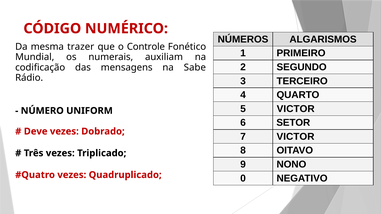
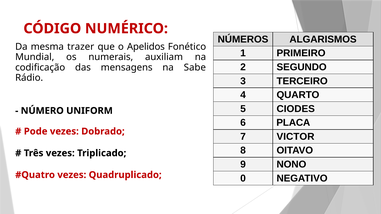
Controle: Controle -> Apelidos (146, 47)
5 VICTOR: VICTOR -> CIODES (296, 109)
SETOR: SETOR -> PLACA (293, 123)
Deve: Deve -> Pode (36, 132)
